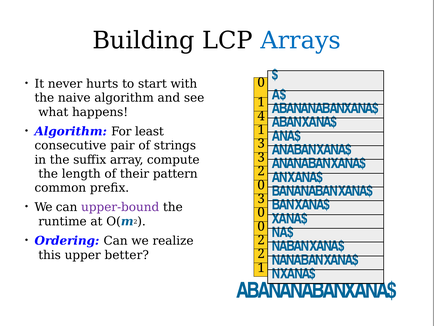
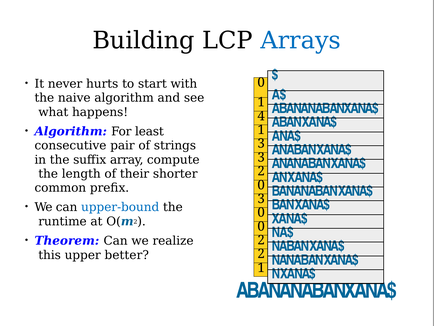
pattern: pattern -> shorter (175, 174)
upper-bound colour: purple -> blue (120, 207)
Ordering: Ordering -> Theorem (67, 241)
